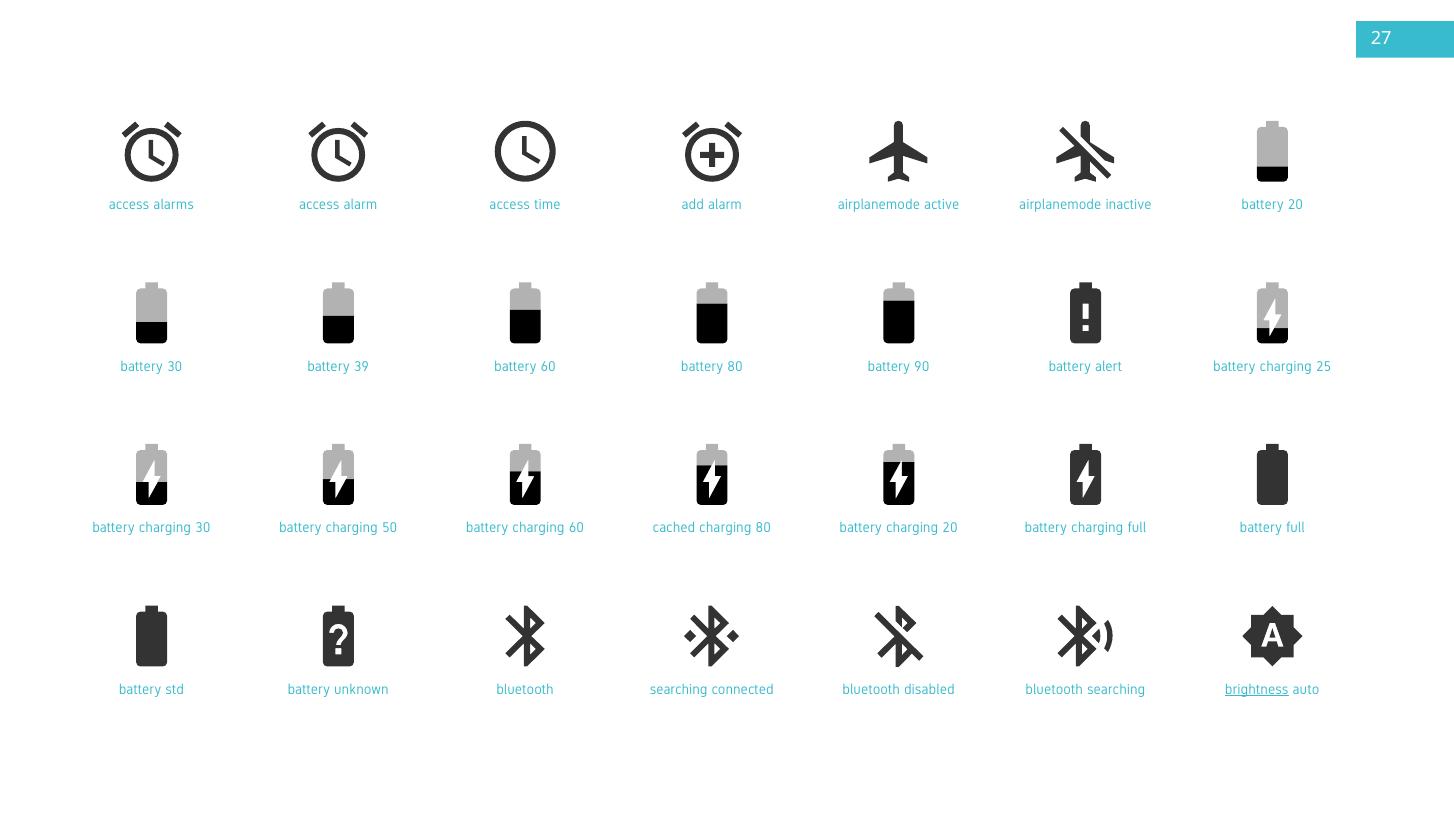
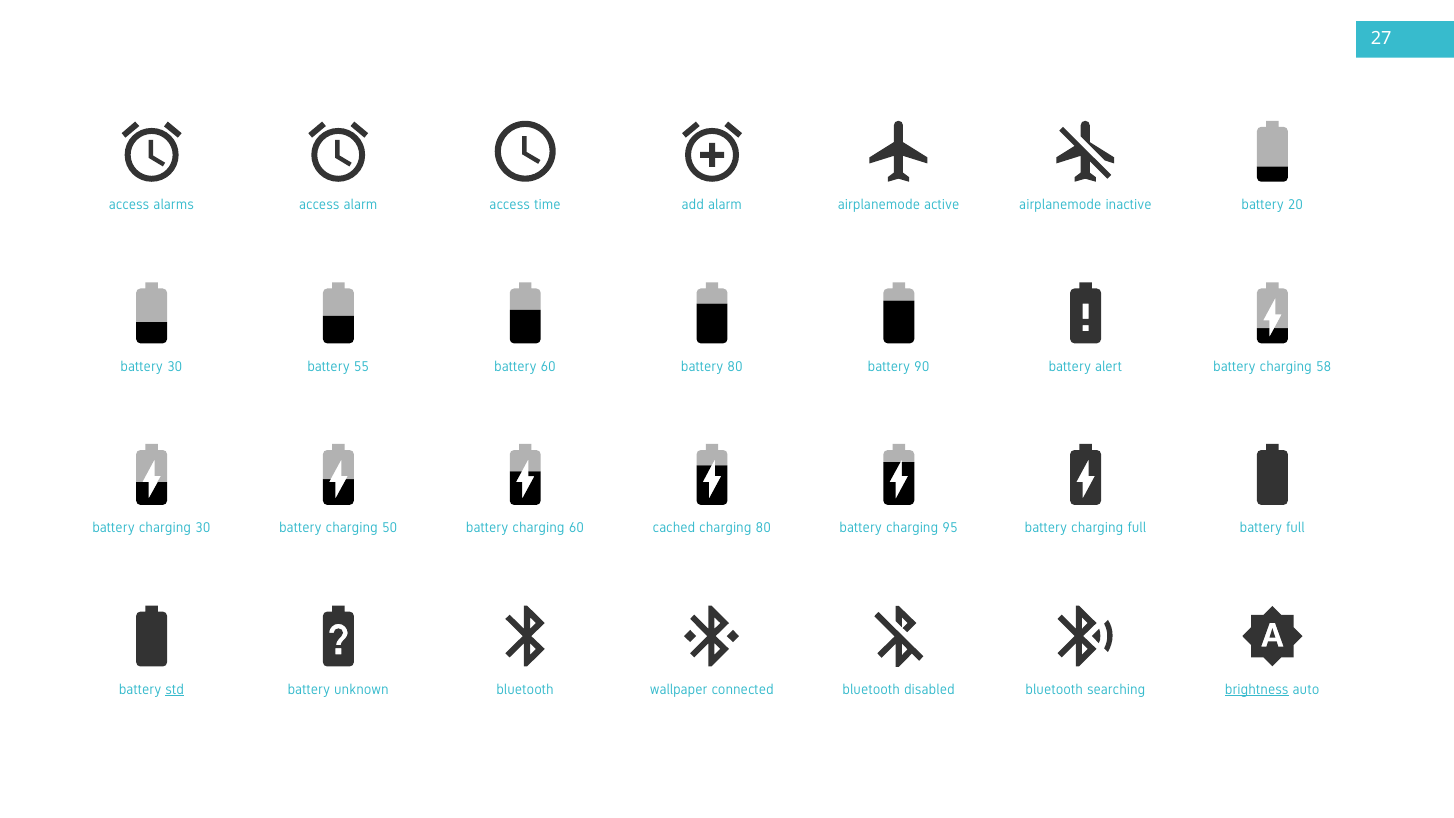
39: 39 -> 55 (361, 366)
25: 25 -> 58 (1324, 366)
charging 20: 20 -> 95 (950, 528)
std underline: none -> present (175, 690)
unknown bluetooth searching: searching -> wallpaper (679, 690)
